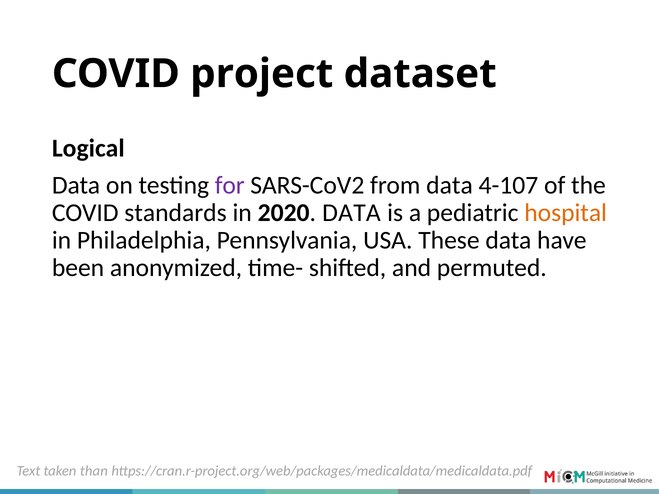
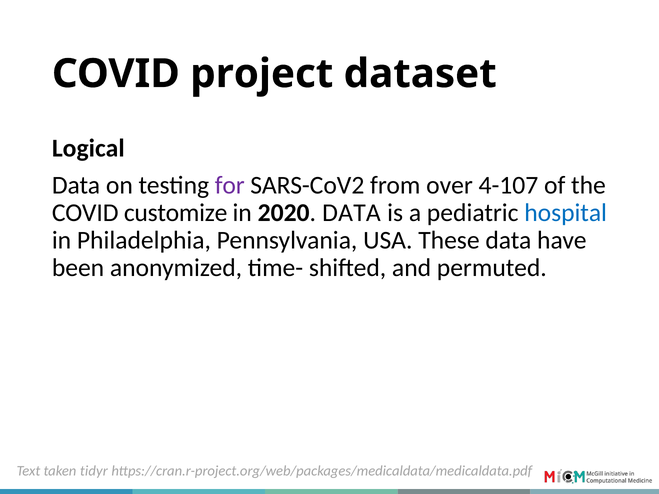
from data: data -> over (450, 185)
standards: standards -> customize (176, 213)
hospital colour: orange -> blue (566, 213)
than: than -> tidyr (94, 471)
